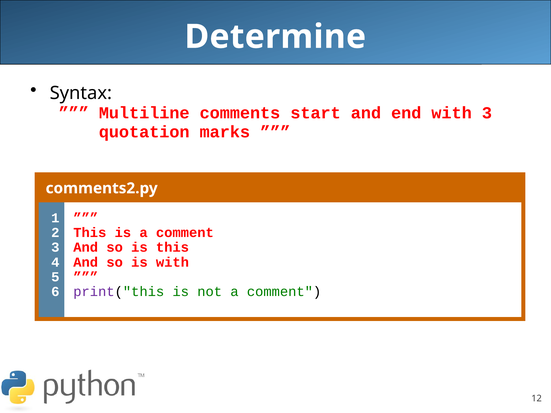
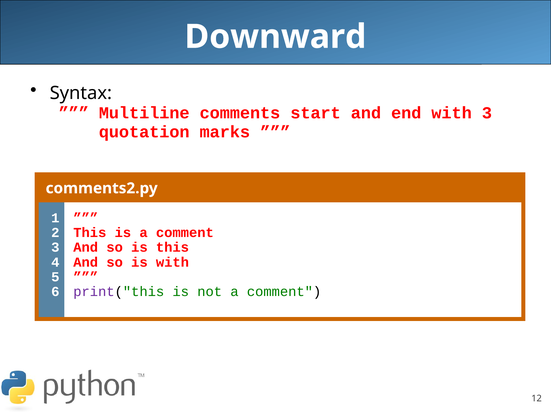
Determine: Determine -> Downward (275, 37)
